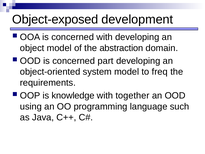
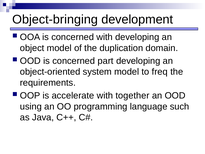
Object-exposed: Object-exposed -> Object-bringing (55, 19)
abstraction: abstraction -> duplication (121, 48)
knowledge: knowledge -> accelerate (73, 95)
